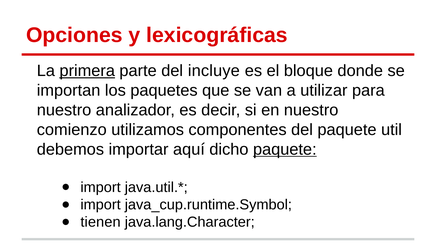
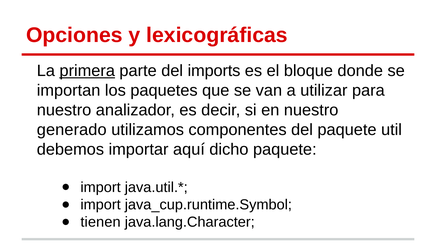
incluye: incluye -> imports (214, 71)
comienzo: comienzo -> generado (72, 130)
paquete underline: present -> none (285, 149)
